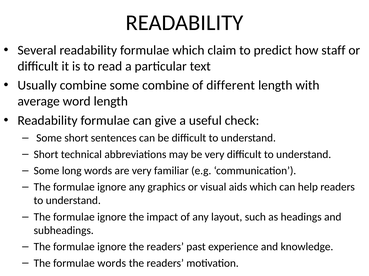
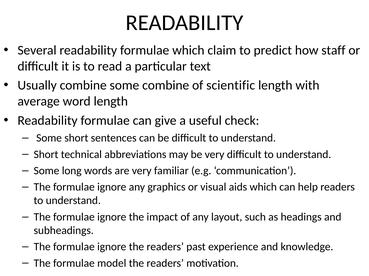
different: different -> scientific (231, 86)
formulae words: words -> model (112, 264)
